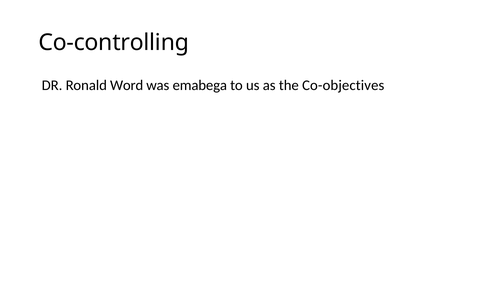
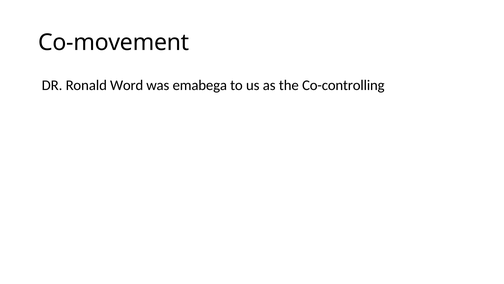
Co-controlling: Co-controlling -> Co-movement (114, 42)
Co-objectives: Co-objectives -> Co-controlling (343, 85)
